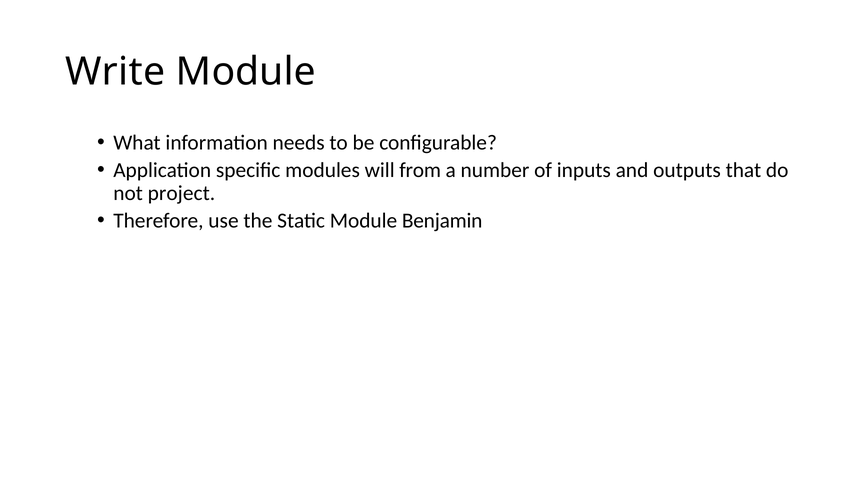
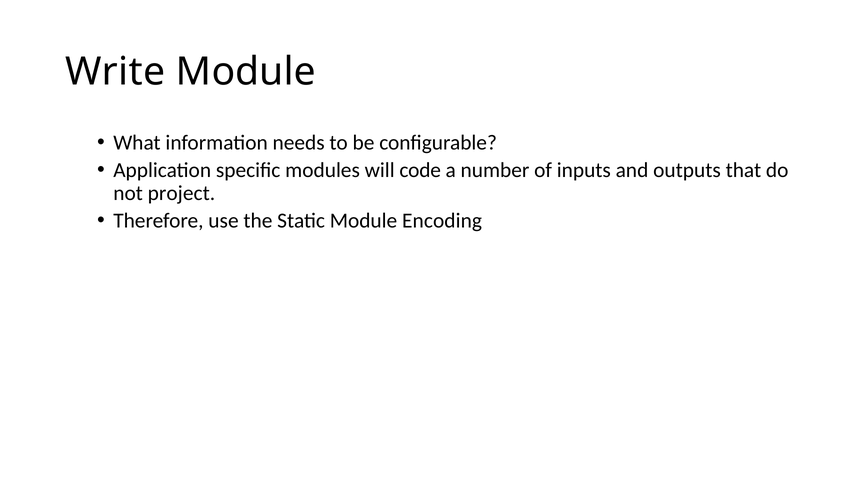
from: from -> code (420, 170)
Benjamin: Benjamin -> Encoding (442, 221)
